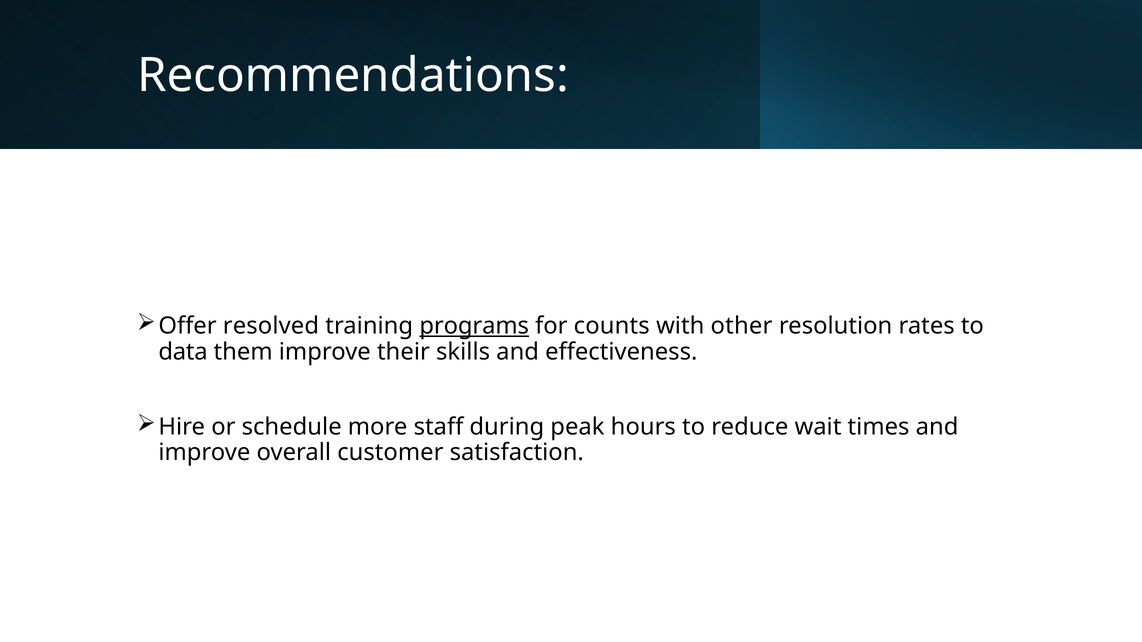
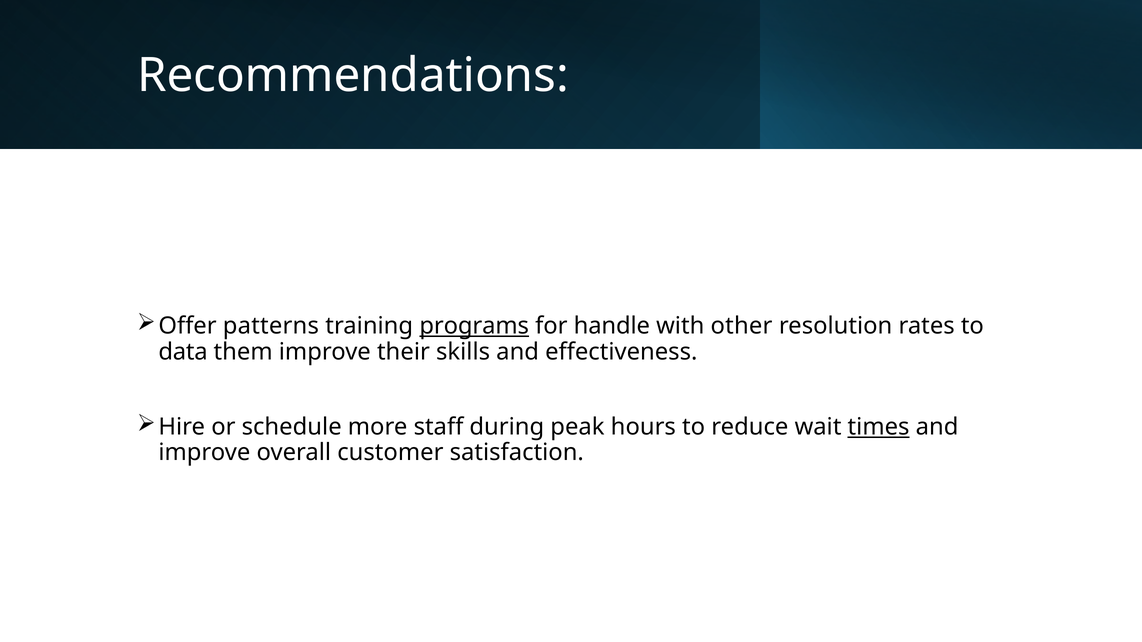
resolved: resolved -> patterns (271, 326)
counts: counts -> handle (612, 326)
times underline: none -> present (879, 427)
